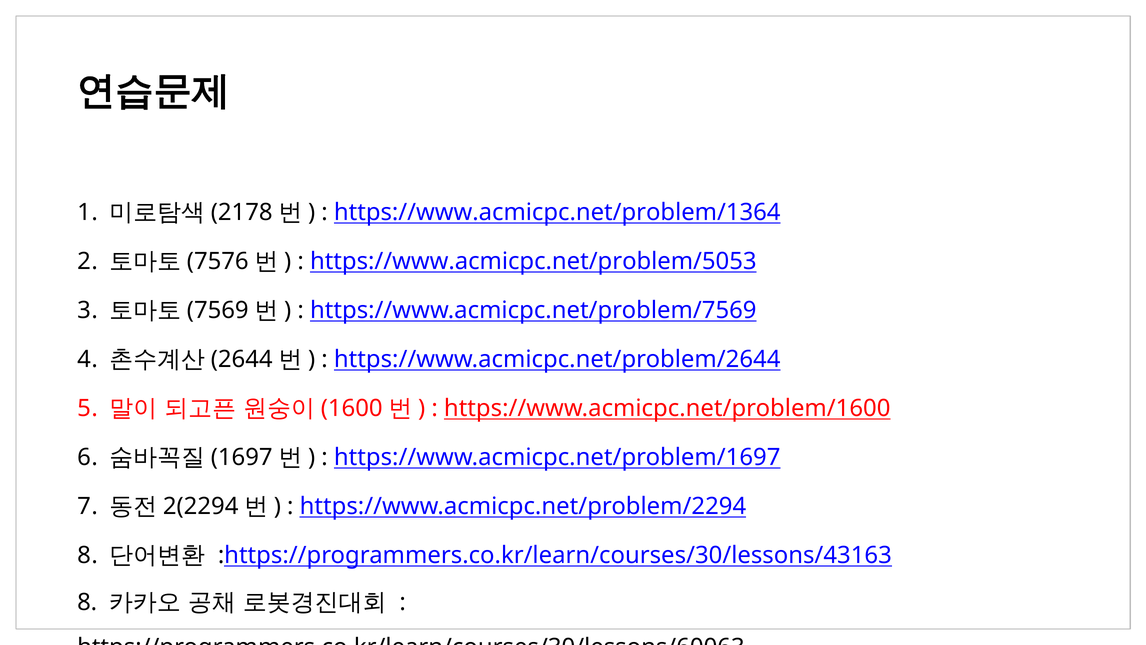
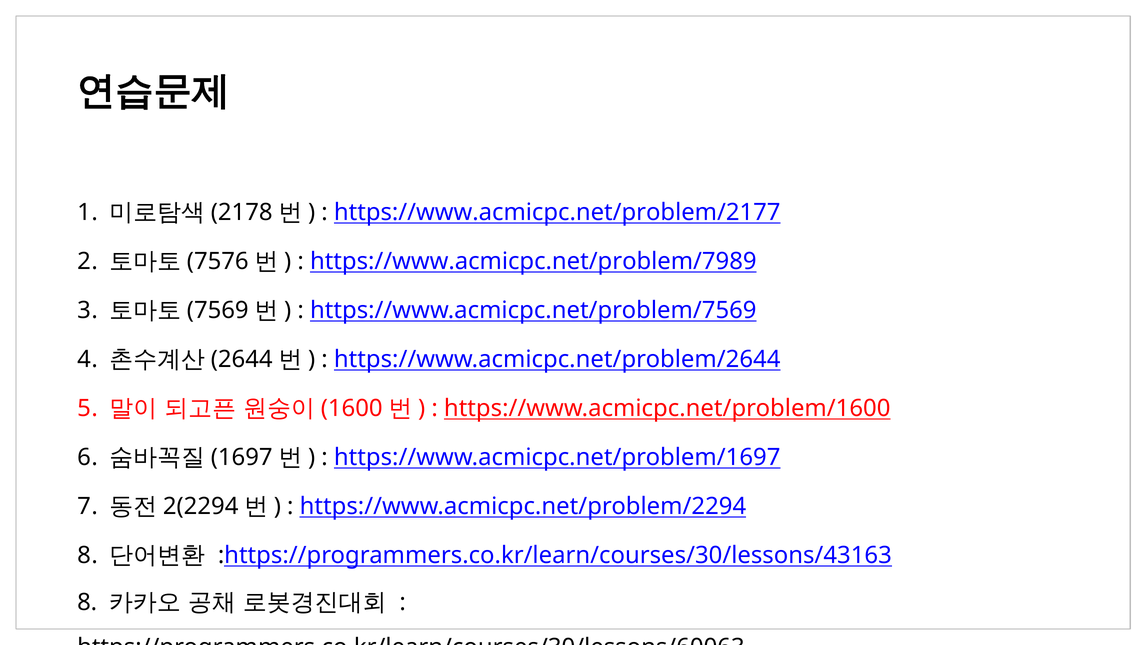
https://www.acmicpc.net/problem/1364: https://www.acmicpc.net/problem/1364 -> https://www.acmicpc.net/problem/2177 (557, 212)
https://www.acmicpc.net/problem/5053: https://www.acmicpc.net/problem/5053 -> https://www.acmicpc.net/problem/7989 (533, 261)
